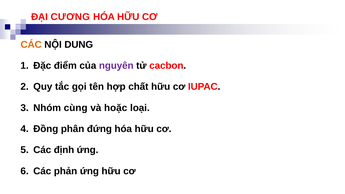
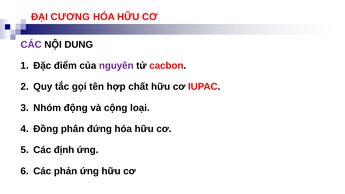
CÁC colour: orange -> purple (31, 45)
cùng: cùng -> động (76, 108)
hoặc: hoặc -> cộng (116, 108)
